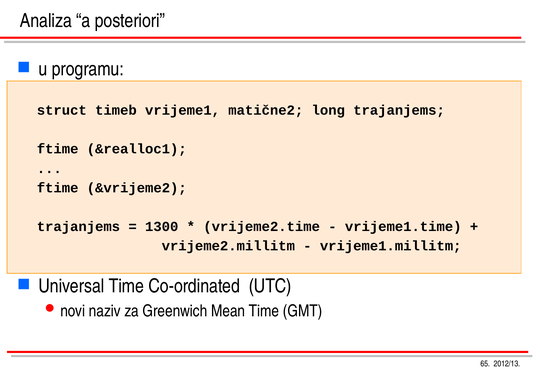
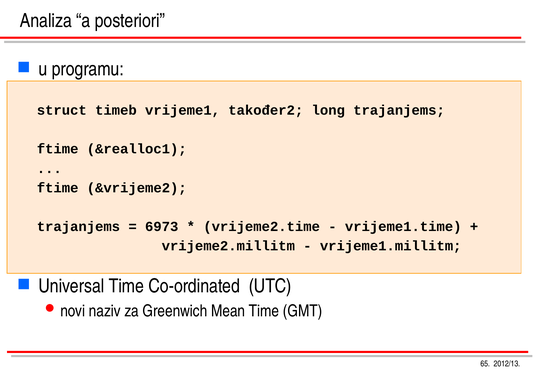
matične2: matične2 -> također2 (266, 110)
1300: 1300 -> 6973 (162, 227)
